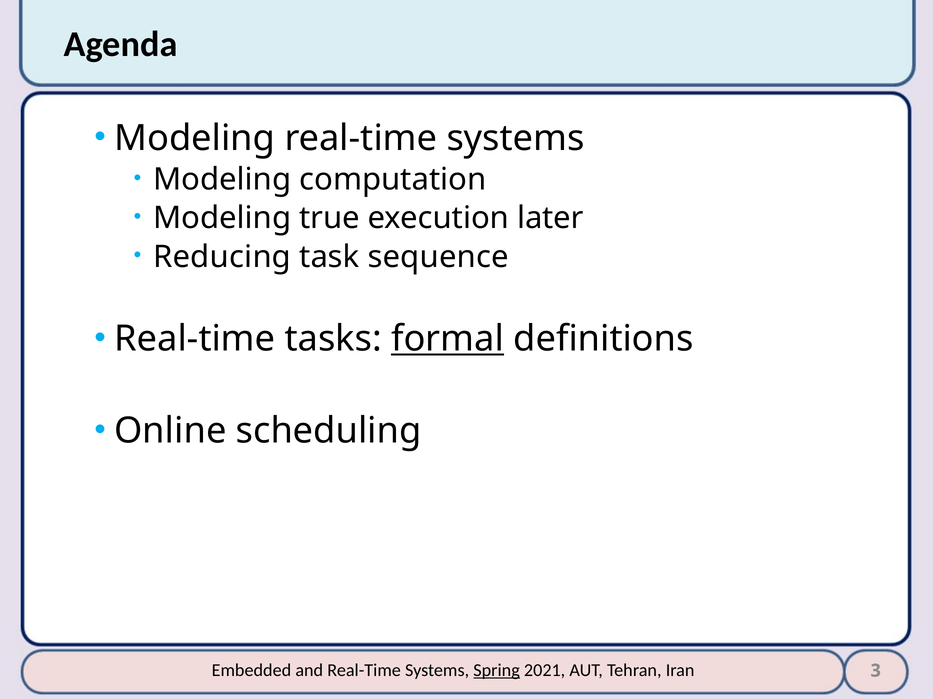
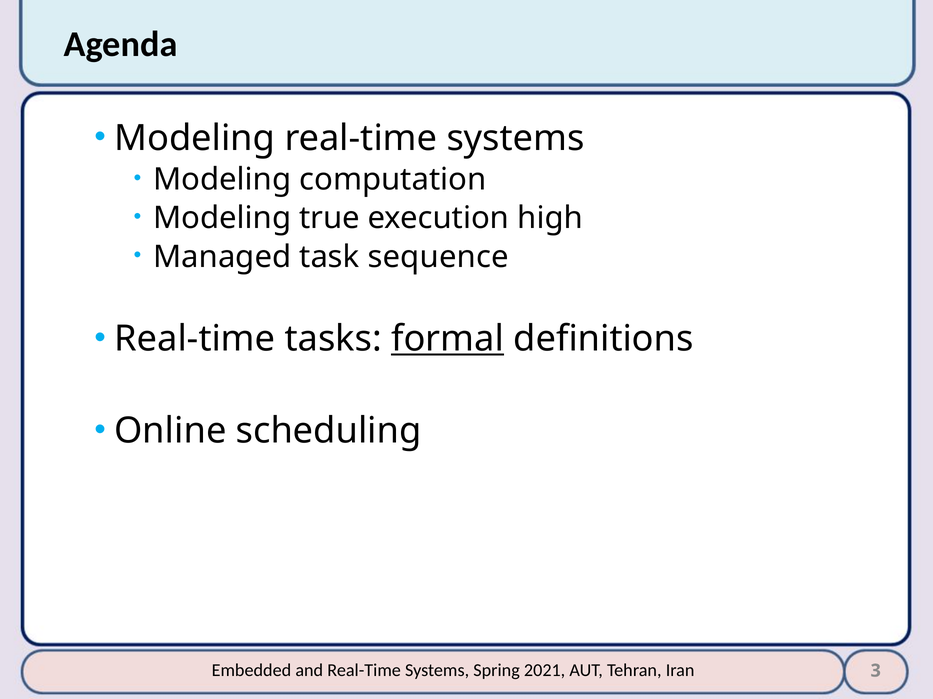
later: later -> high (550, 218)
Reducing: Reducing -> Managed (222, 257)
Spring underline: present -> none (497, 671)
